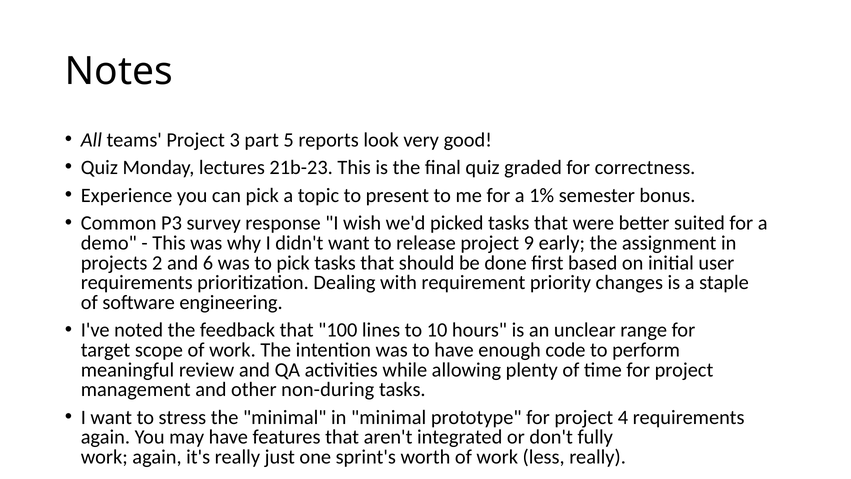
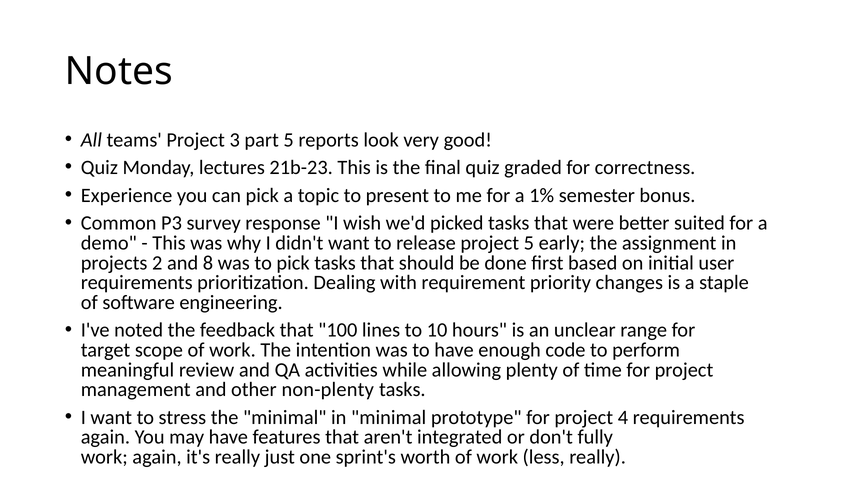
project 9: 9 -> 5 (529, 243)
6: 6 -> 8 (208, 263)
non-during: non-during -> non-plenty (328, 389)
